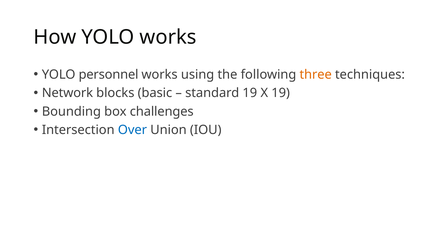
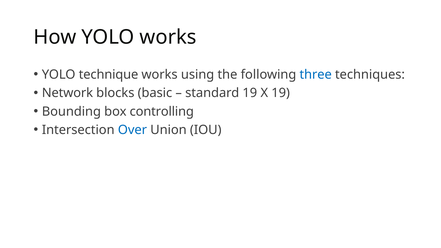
personnel: personnel -> technique (109, 75)
three colour: orange -> blue (316, 75)
challenges: challenges -> controlling (162, 111)
